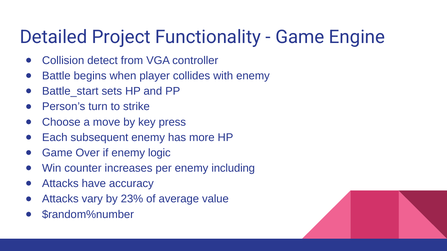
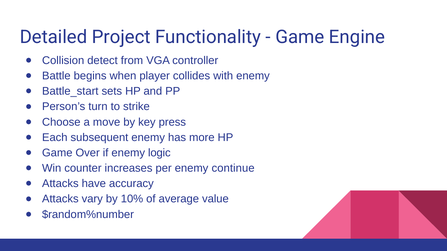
including: including -> continue (233, 168)
23%: 23% -> 10% (132, 199)
